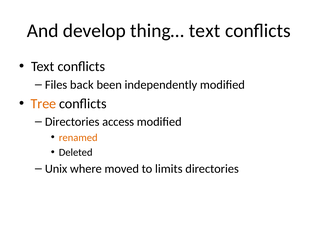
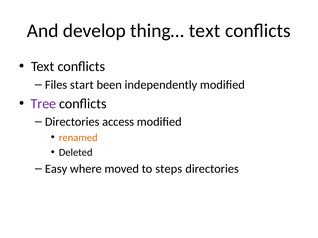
back: back -> start (82, 85)
Tree colour: orange -> purple (43, 104)
Unix: Unix -> Easy (56, 169)
limits: limits -> steps (169, 169)
